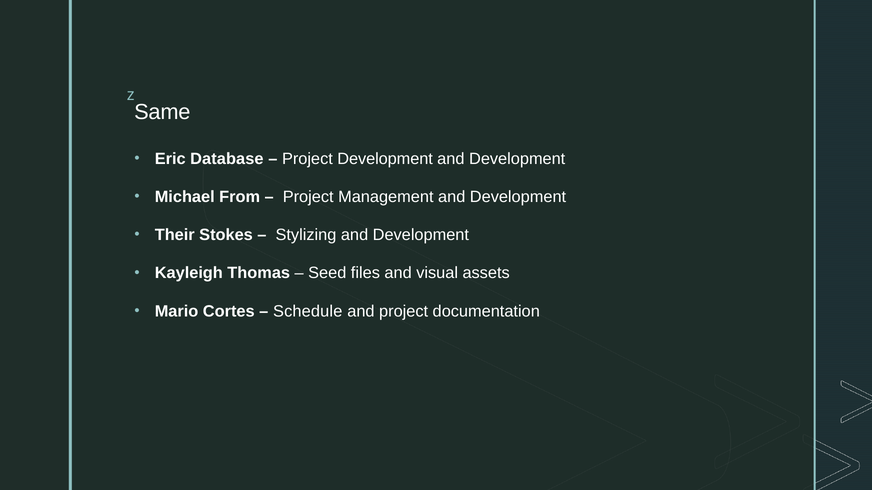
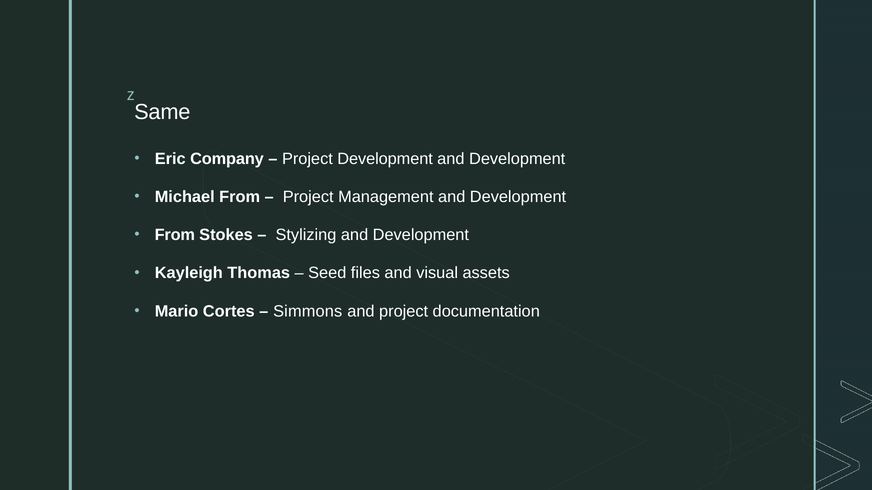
Database: Database -> Company (227, 159)
Their: Their -> From (175, 235)
Schedule: Schedule -> Simmons (308, 311)
